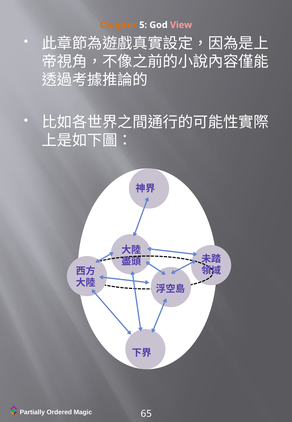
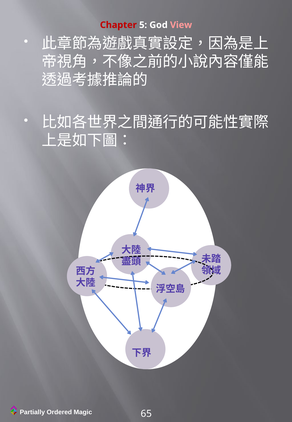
Chapter colour: orange -> red (118, 25)
